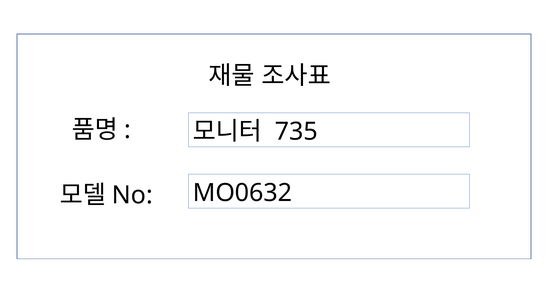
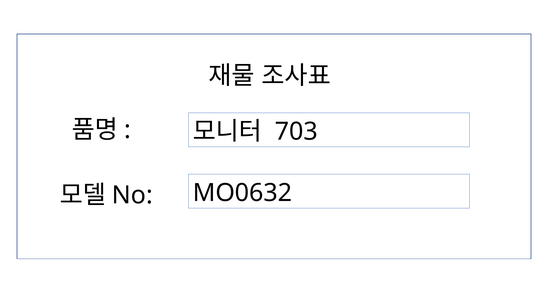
735: 735 -> 703 (296, 131)
